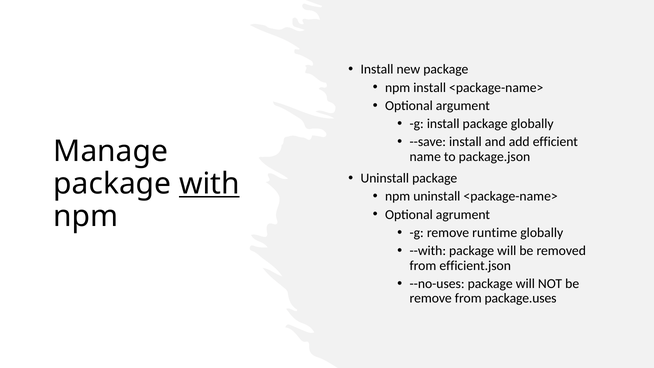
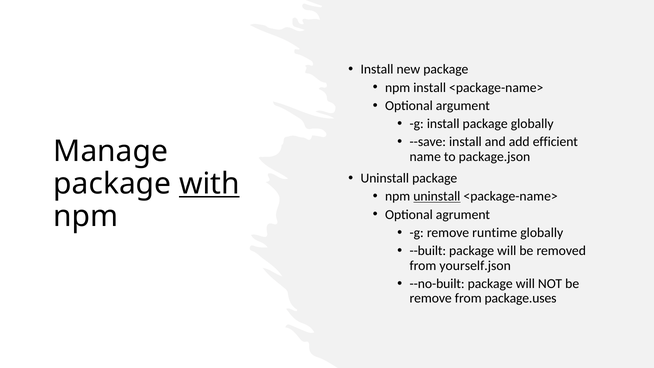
uninstall underline: none -> present (437, 196)
--with: --with -> --built (428, 251)
efficient.json: efficient.json -> yourself.json (475, 265)
--no-uses: --no-uses -> --no-built (437, 284)
